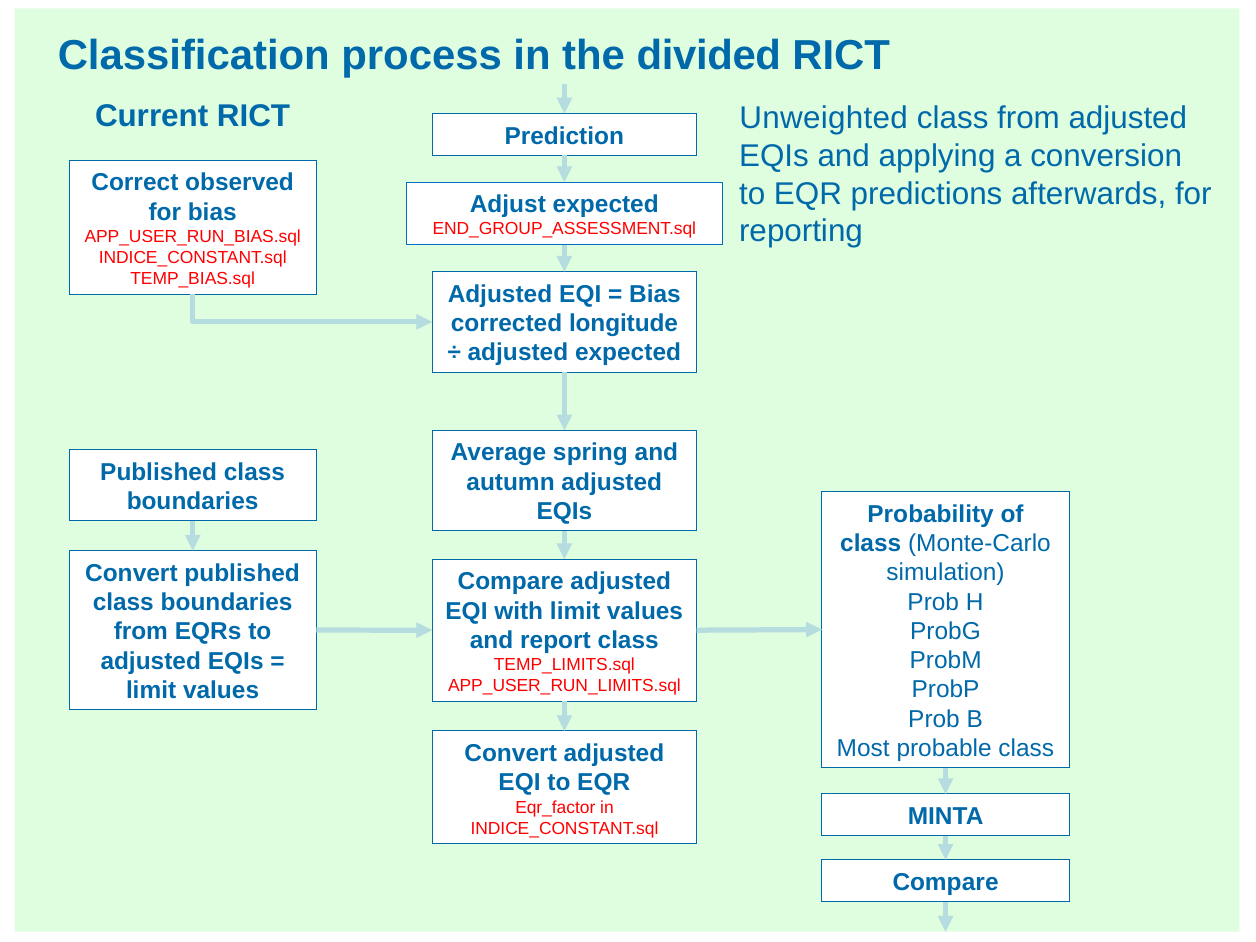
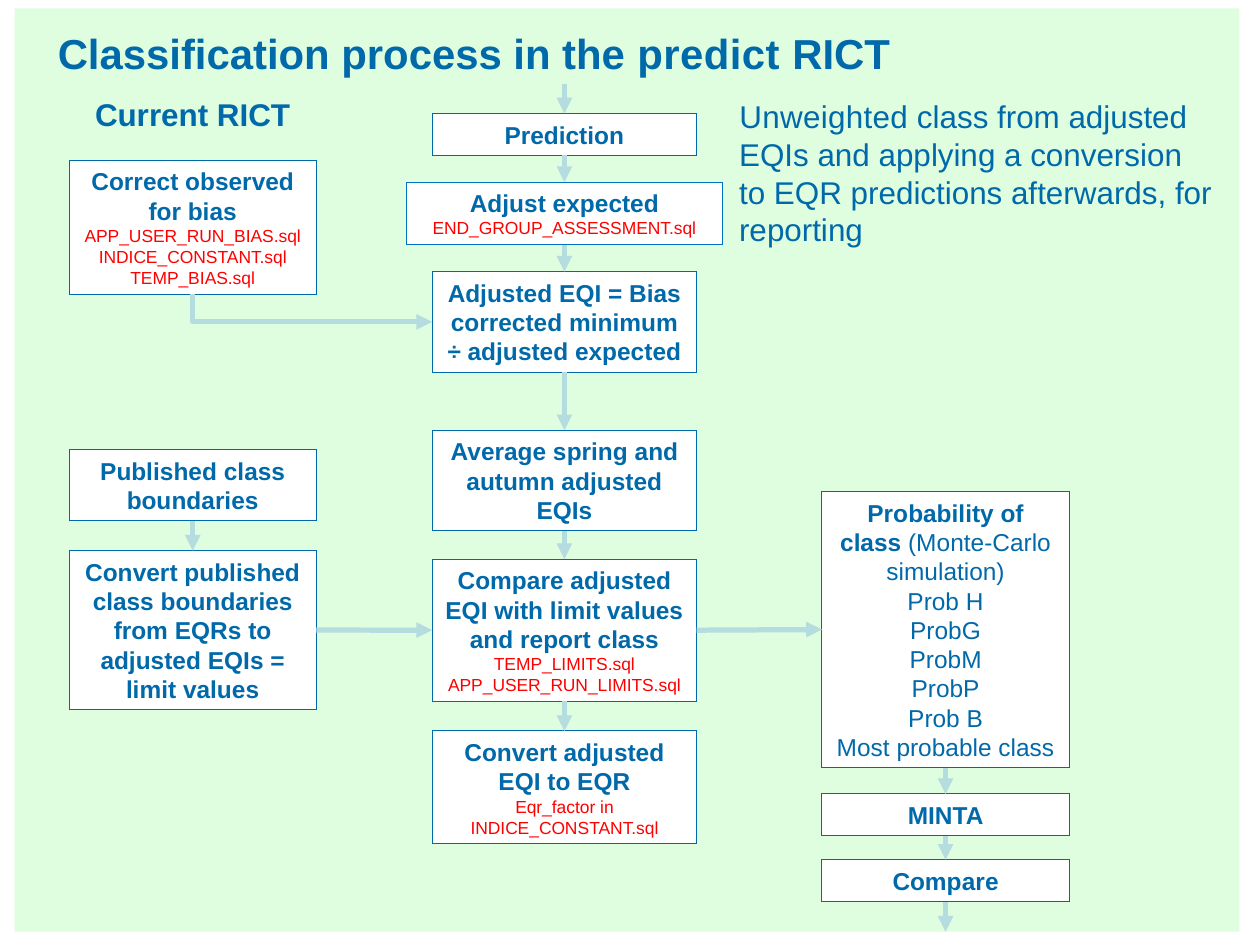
divided: divided -> predict (708, 56)
longitude: longitude -> minimum (623, 324)
